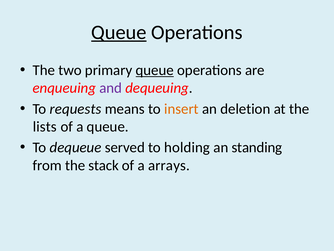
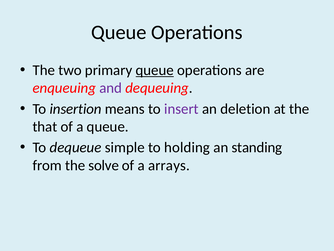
Queue underline: present -> none (119, 32)
requests: requests -> insertion (76, 109)
insert colour: orange -> purple (181, 109)
lists: lists -> that (45, 126)
served: served -> simple (125, 147)
stack: stack -> solve (104, 165)
